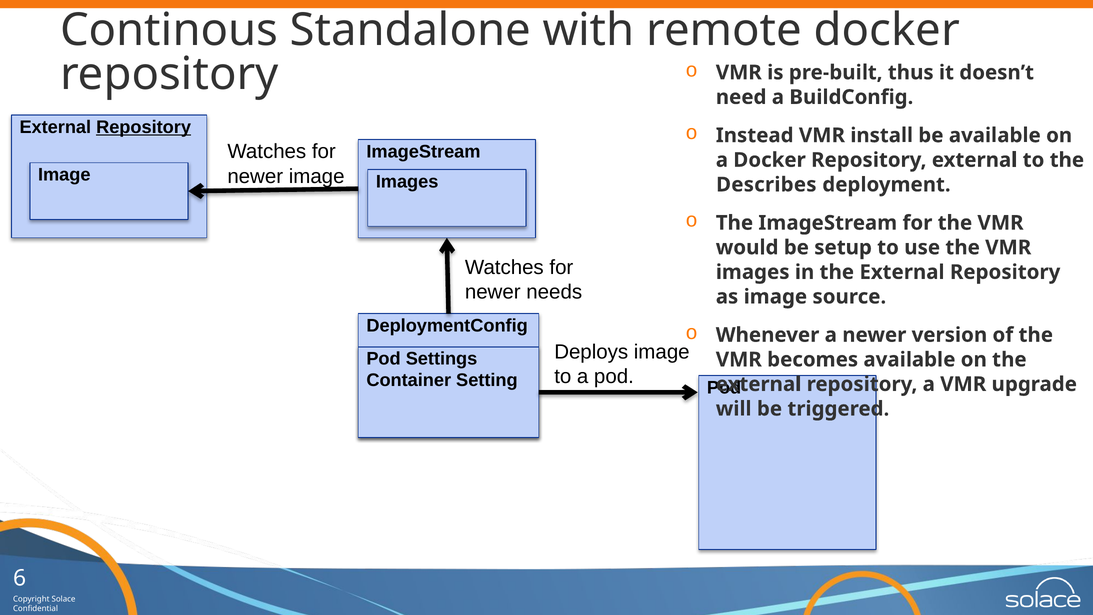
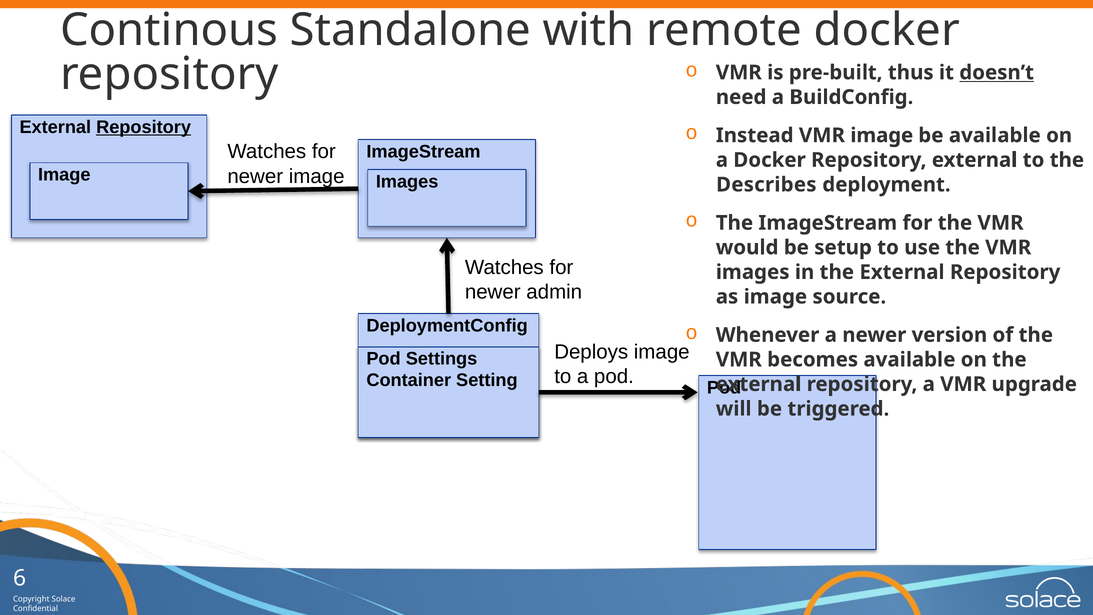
doesn’t underline: none -> present (997, 73)
VMR install: install -> image (882, 135)
needs: needs -> admin (554, 292)
